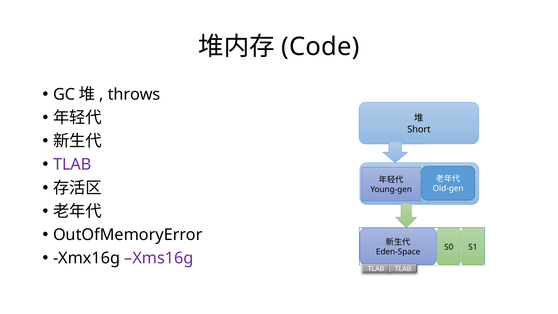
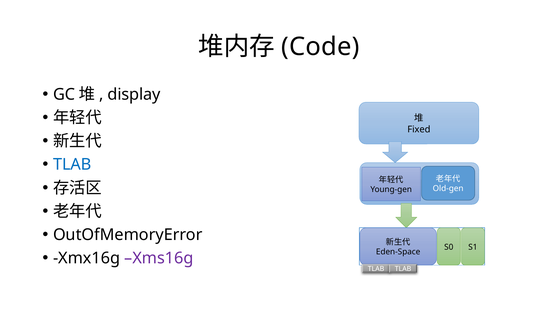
throws: throws -> display (134, 94)
Short: Short -> Fixed (419, 129)
TLAB colour: purple -> blue (72, 165)
